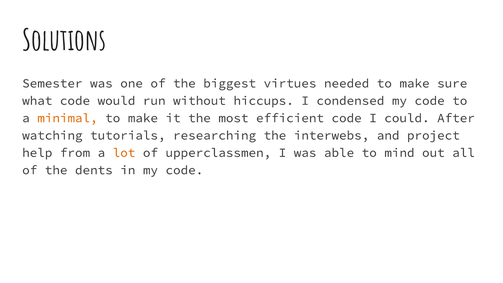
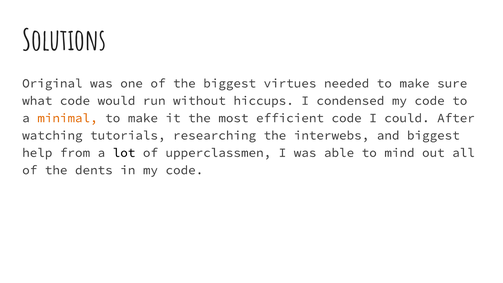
Semester: Semester -> Original (52, 83)
and project: project -> biggest (433, 135)
lot colour: orange -> black (124, 153)
